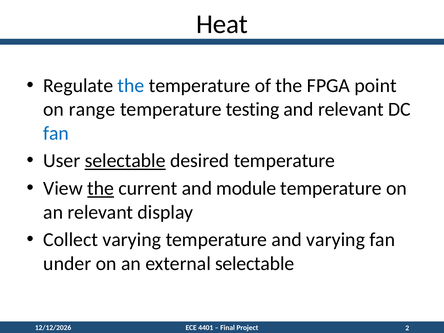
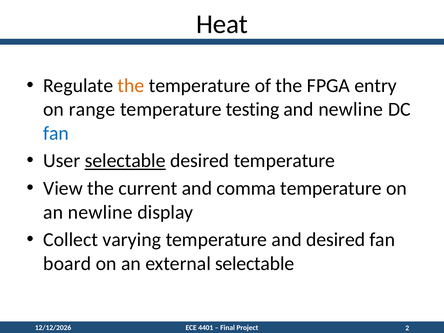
the colour: blue -> orange (131, 86)
point: point -> entry (376, 86)
and relevant: relevant -> newline (351, 109)
the underline: present -> none (101, 188)
module: module -> comma (246, 188)
an relevant: relevant -> newline (100, 212)
and varying: varying -> desired (336, 240)
under: under -> board (67, 264)
